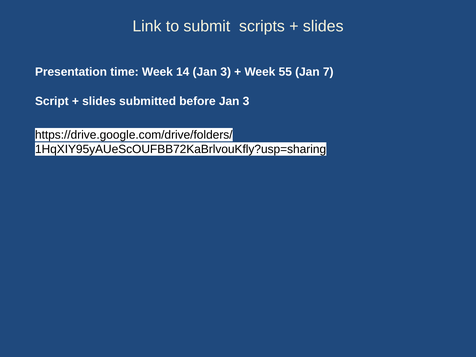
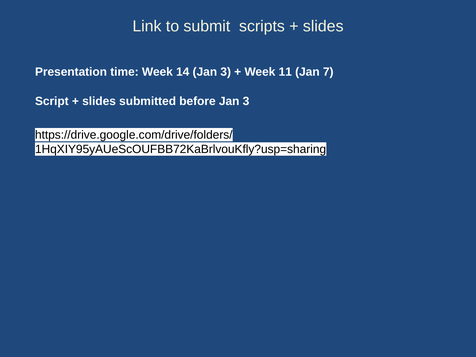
55: 55 -> 11 (285, 72)
